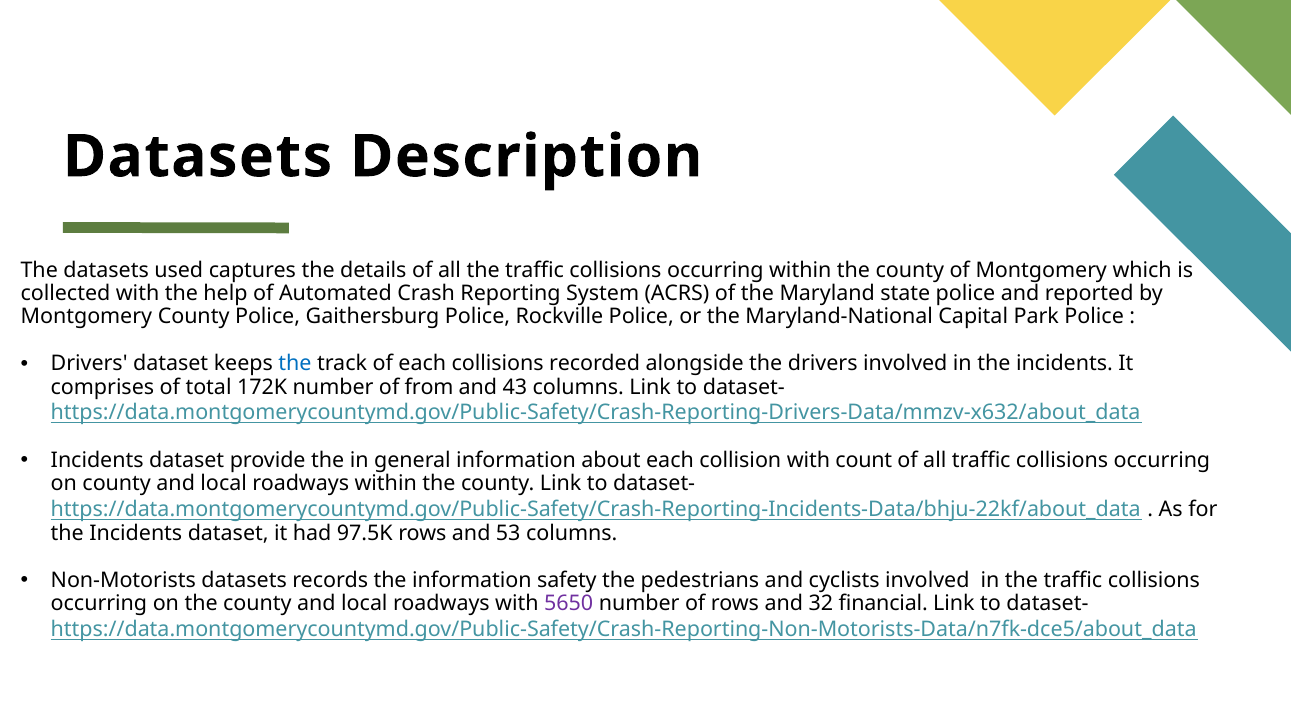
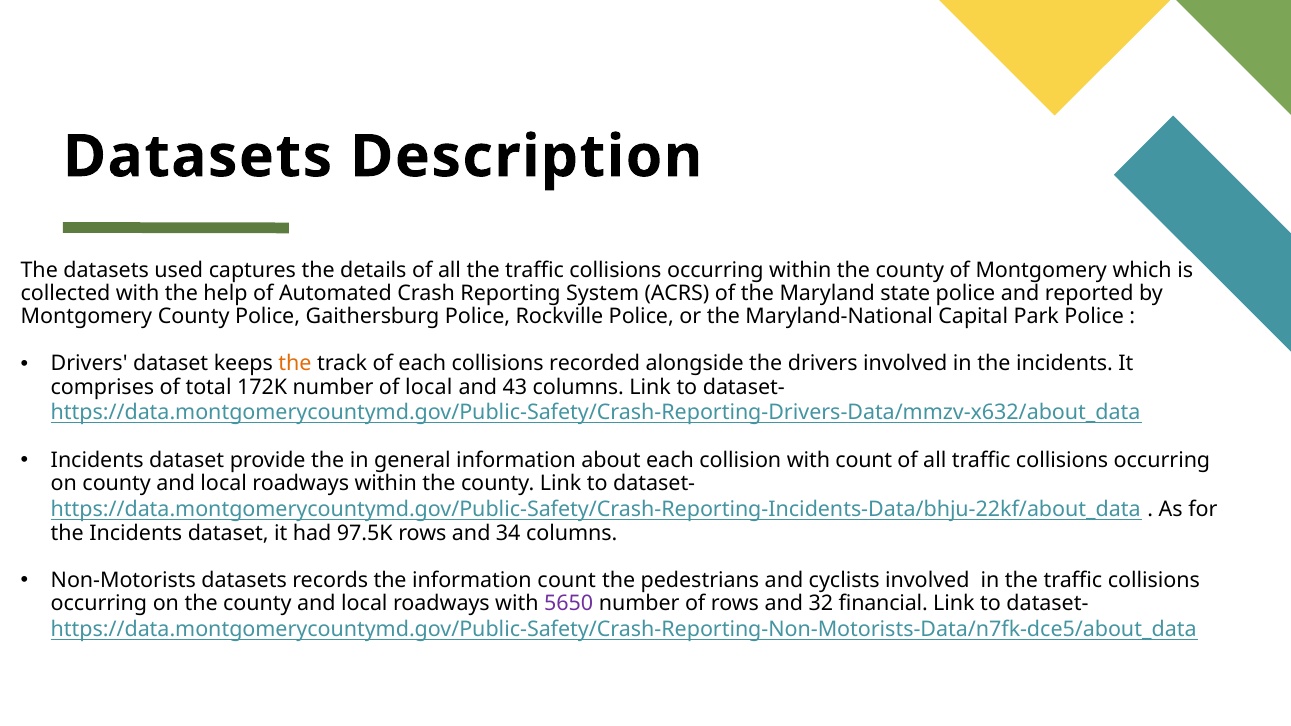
the colour: blue -> orange (295, 364)
of from: from -> local (429, 387)
53: 53 -> 34 (508, 533)
information safety: safety -> count (567, 581)
